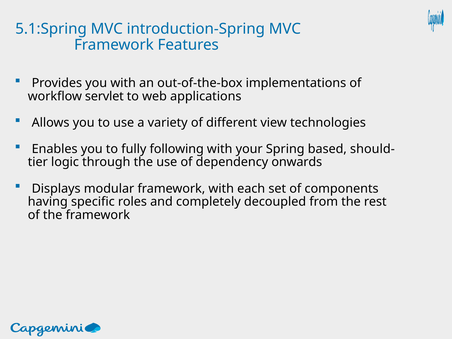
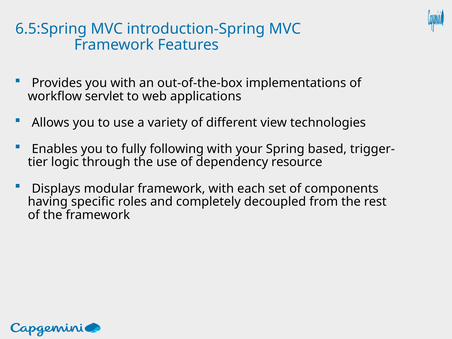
5.1:Spring: 5.1:Spring -> 6.5:Spring (51, 29)
should-: should- -> trigger- (372, 149)
onwards: onwards -> resource (297, 162)
